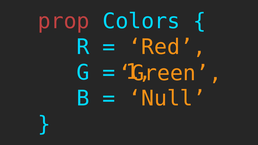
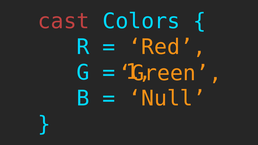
prop: prop -> cast (64, 21)
